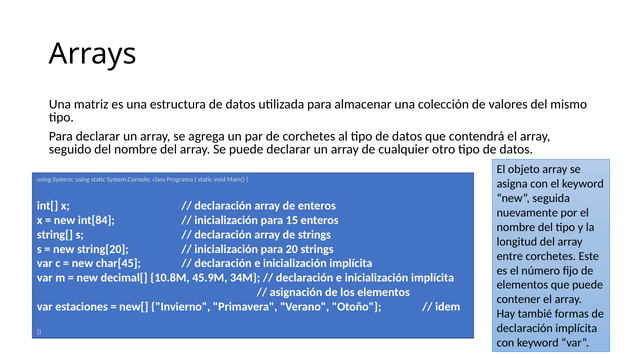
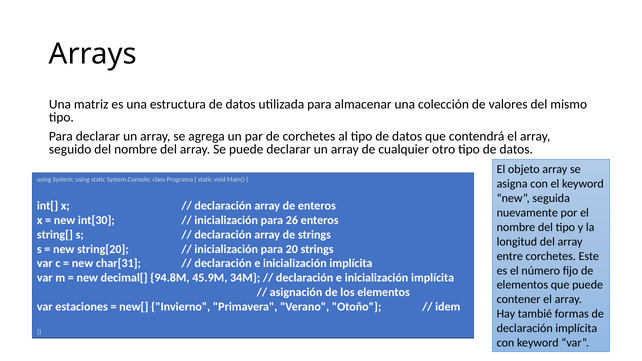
int[84: int[84 -> int[30 (96, 220)
15: 15 -> 26 (292, 220)
char[45: char[45 -> char[31 (118, 264)
10.8M: 10.8M -> 94.8M (170, 278)
